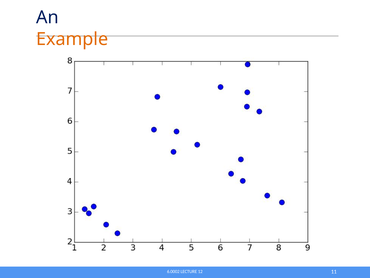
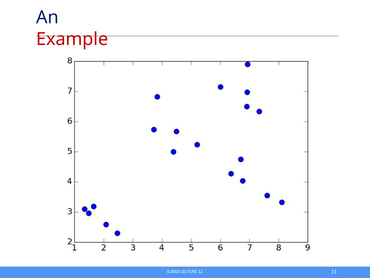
Example colour: orange -> red (72, 39)
